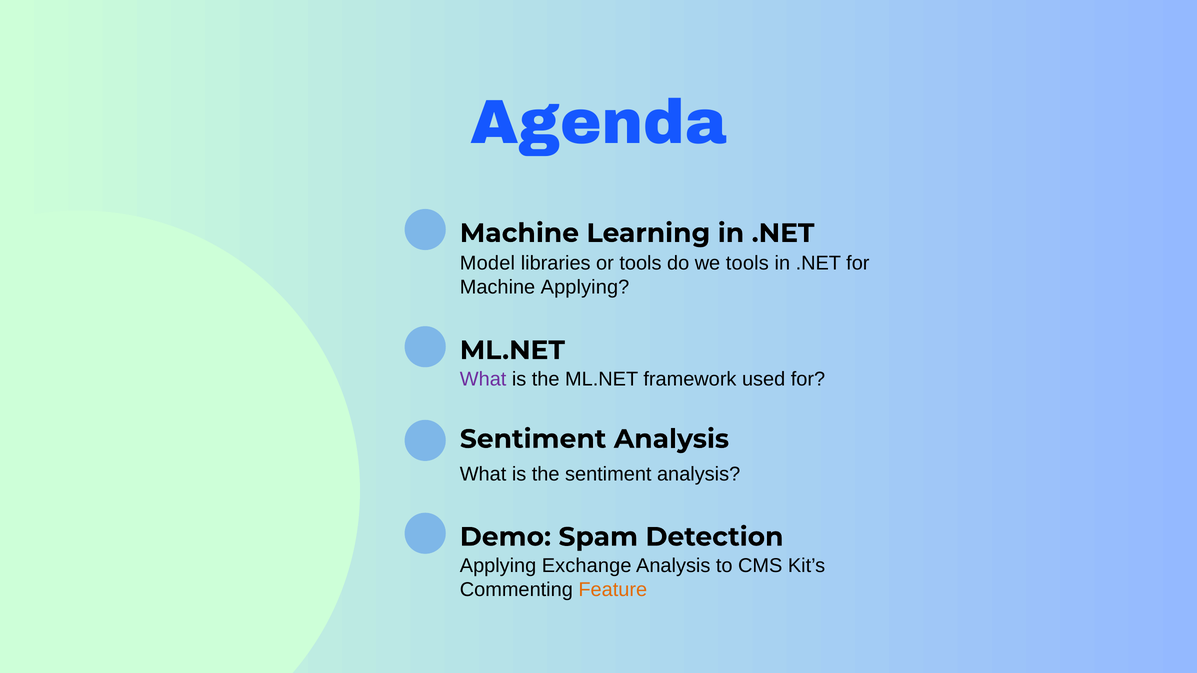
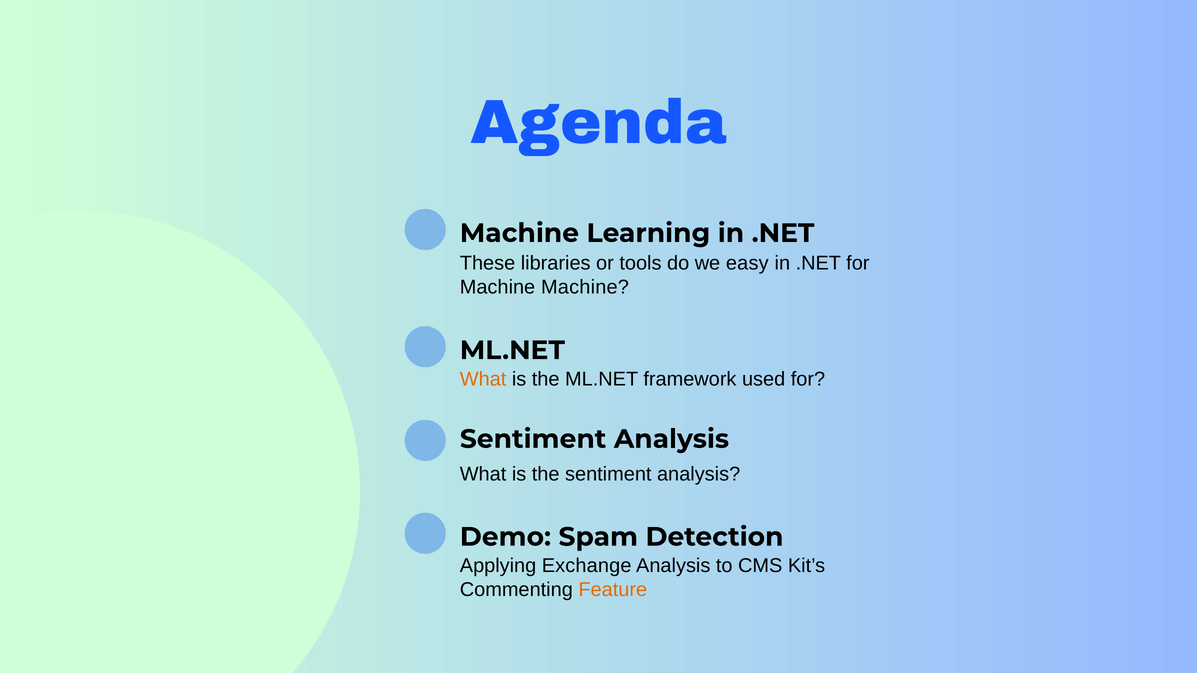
Model: Model -> These (488, 263)
we tools: tools -> easy (747, 263)
Machine Applying: Applying -> Machine (585, 287)
What colour: purple -> orange (483, 379)
